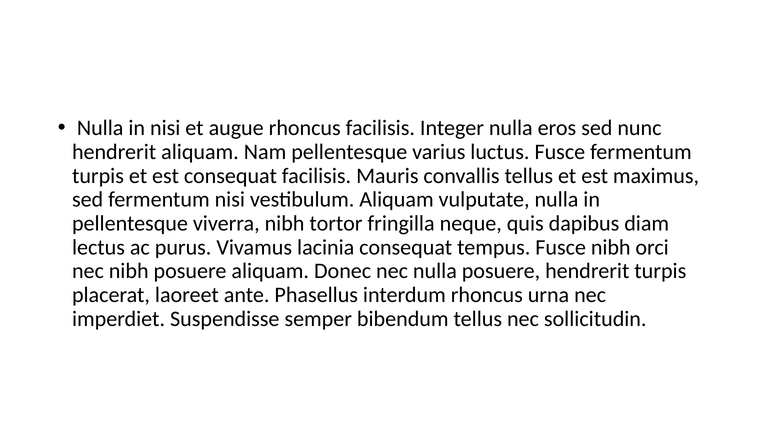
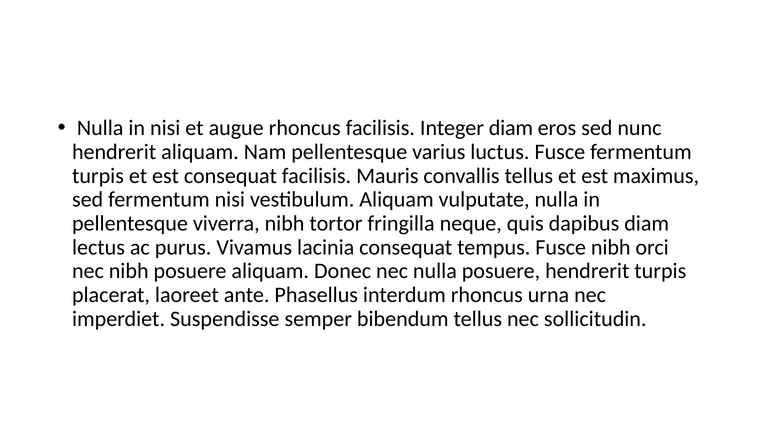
Integer nulla: nulla -> diam (511, 128)
